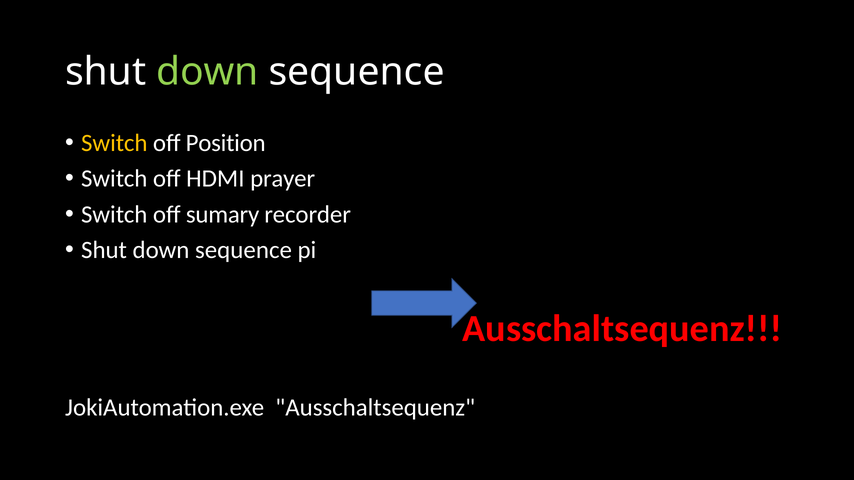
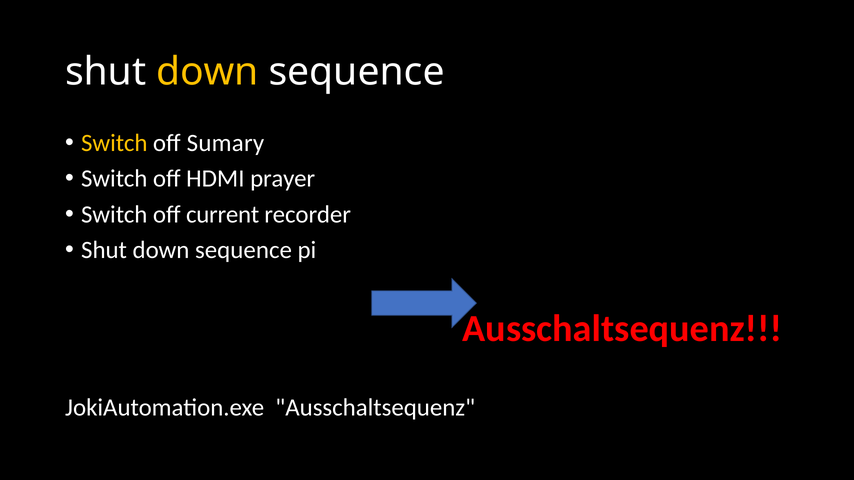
down colour: light green -> yellow (208, 72)
Position: Position -> Sumary (225, 143)
sumary: sumary -> current (223, 215)
